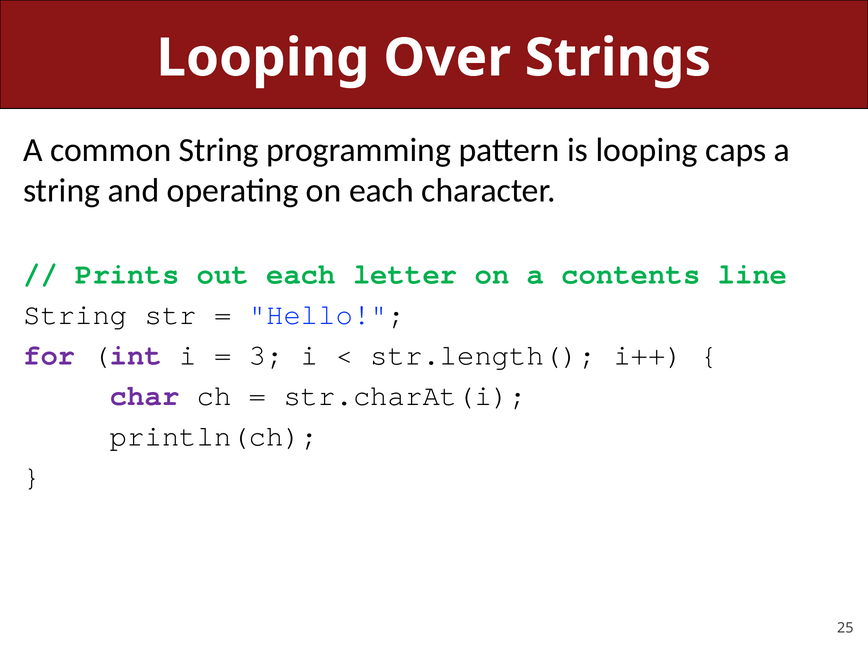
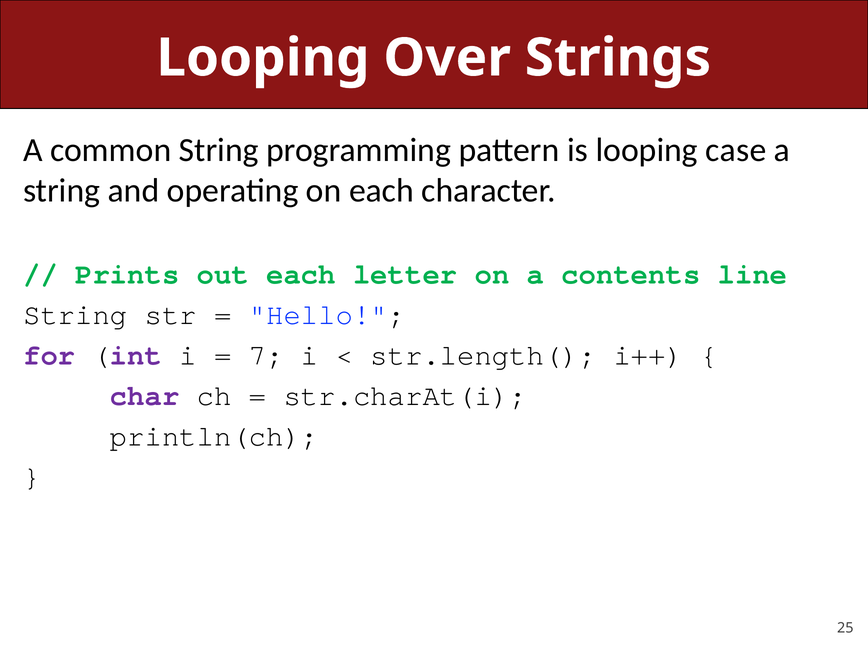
caps: caps -> case (736, 150)
3: 3 -> 7 (266, 355)
